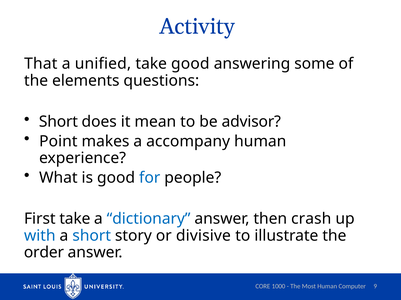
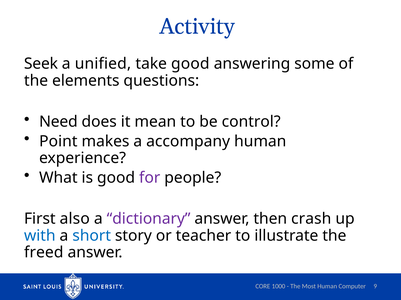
That: That -> Seek (41, 64)
Short: Short -> Need (58, 122)
advisor: advisor -> control (251, 122)
for colour: blue -> purple (150, 178)
First take: take -> also (75, 219)
dictionary colour: blue -> purple (149, 219)
divisive: divisive -> teacher (203, 236)
order: order -> freed (44, 253)
